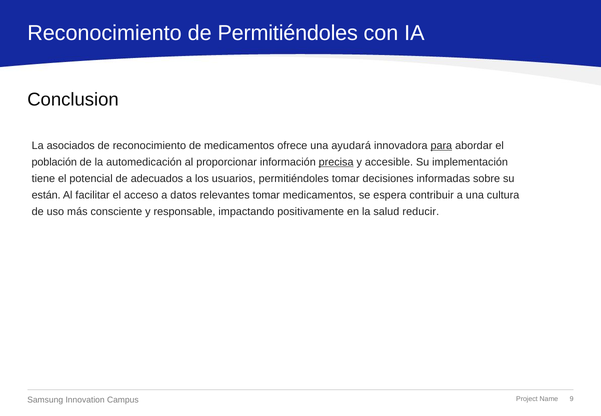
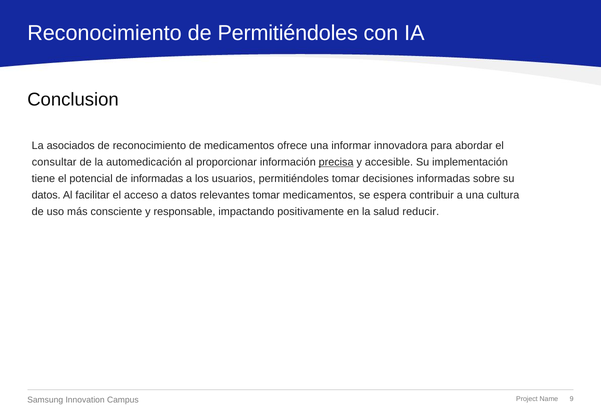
ayudará: ayudará -> informar (351, 146)
para underline: present -> none (441, 146)
población: población -> consultar (54, 162)
de adecuados: adecuados -> informadas (157, 179)
están: están -> datos (46, 195)
